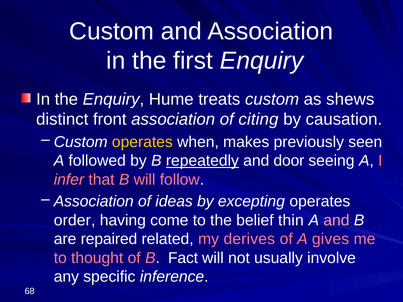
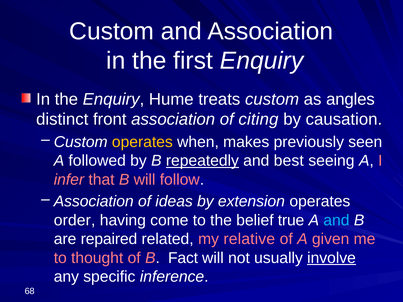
shews: shews -> angles (350, 99)
door: door -> best (289, 161)
excepting: excepting -> extension (251, 202)
thin: thin -> true (291, 220)
and colour: pink -> light blue (336, 220)
derives: derives -> relative (249, 239)
gives: gives -> given (331, 239)
involve underline: none -> present (332, 258)
